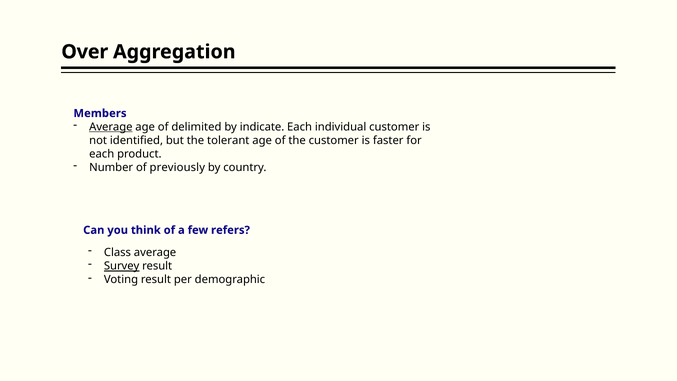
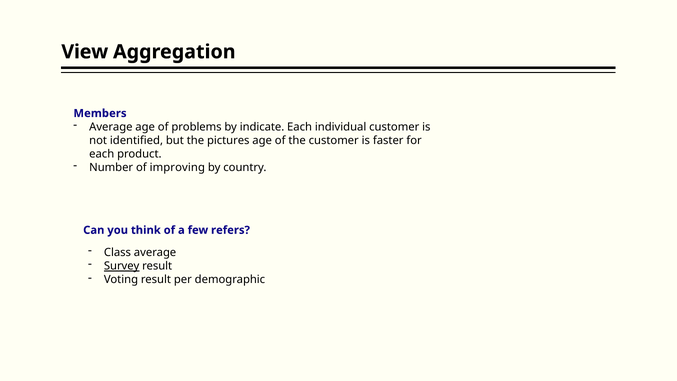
Over: Over -> View (85, 52)
Average underline: present -> none (111, 127)
delimited: delimited -> problems (196, 127)
tolerant: tolerant -> pictures (228, 140)
previously: previously -> improving (177, 167)
